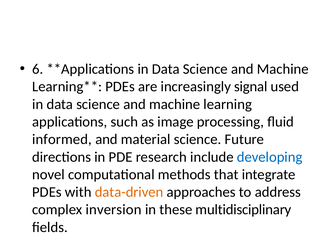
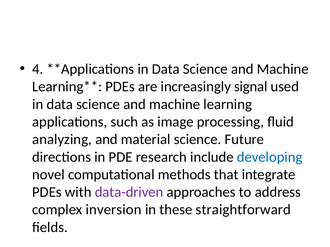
6: 6 -> 4 (38, 69)
informed: informed -> analyzing (62, 140)
data-driven colour: orange -> purple (129, 192)
multidisciplinary: multidisciplinary -> straightforward (243, 210)
